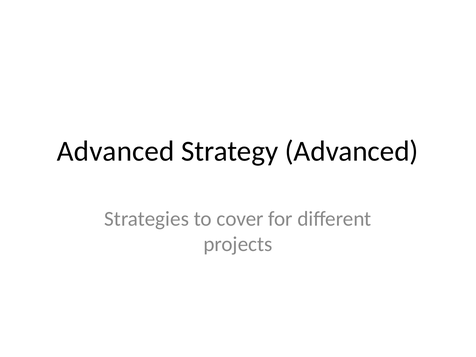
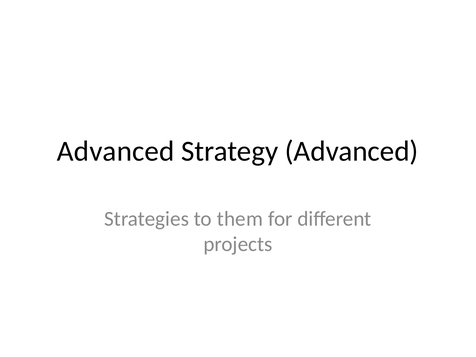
cover: cover -> them (240, 219)
